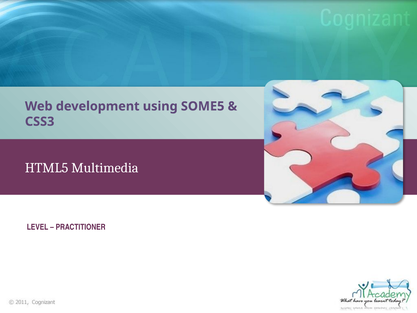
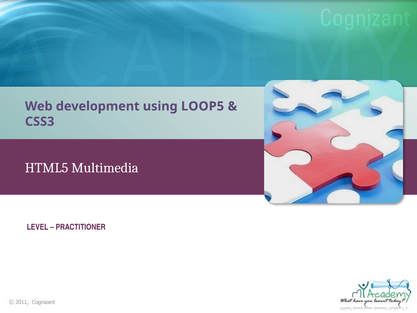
SOME5: SOME5 -> LOOP5 (203, 106)
